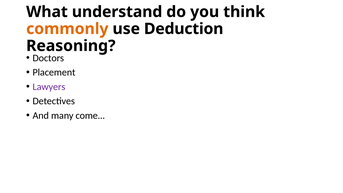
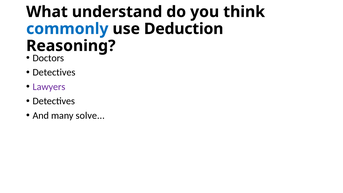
commonly colour: orange -> blue (67, 29)
Placement: Placement -> Detectives (54, 72)
come: come -> solve (90, 116)
